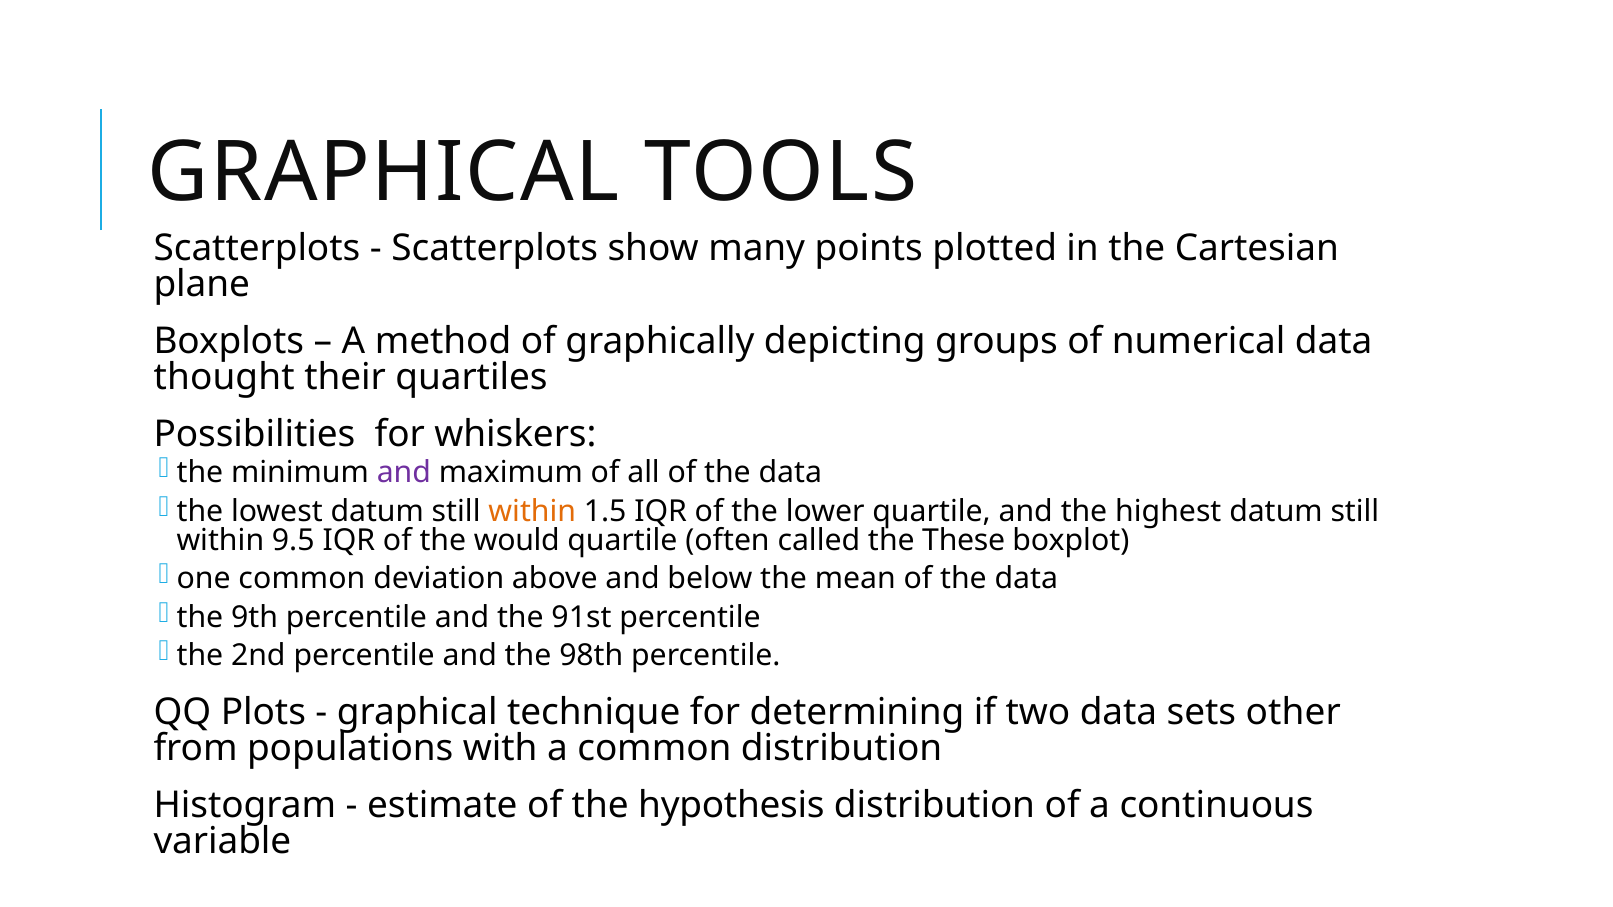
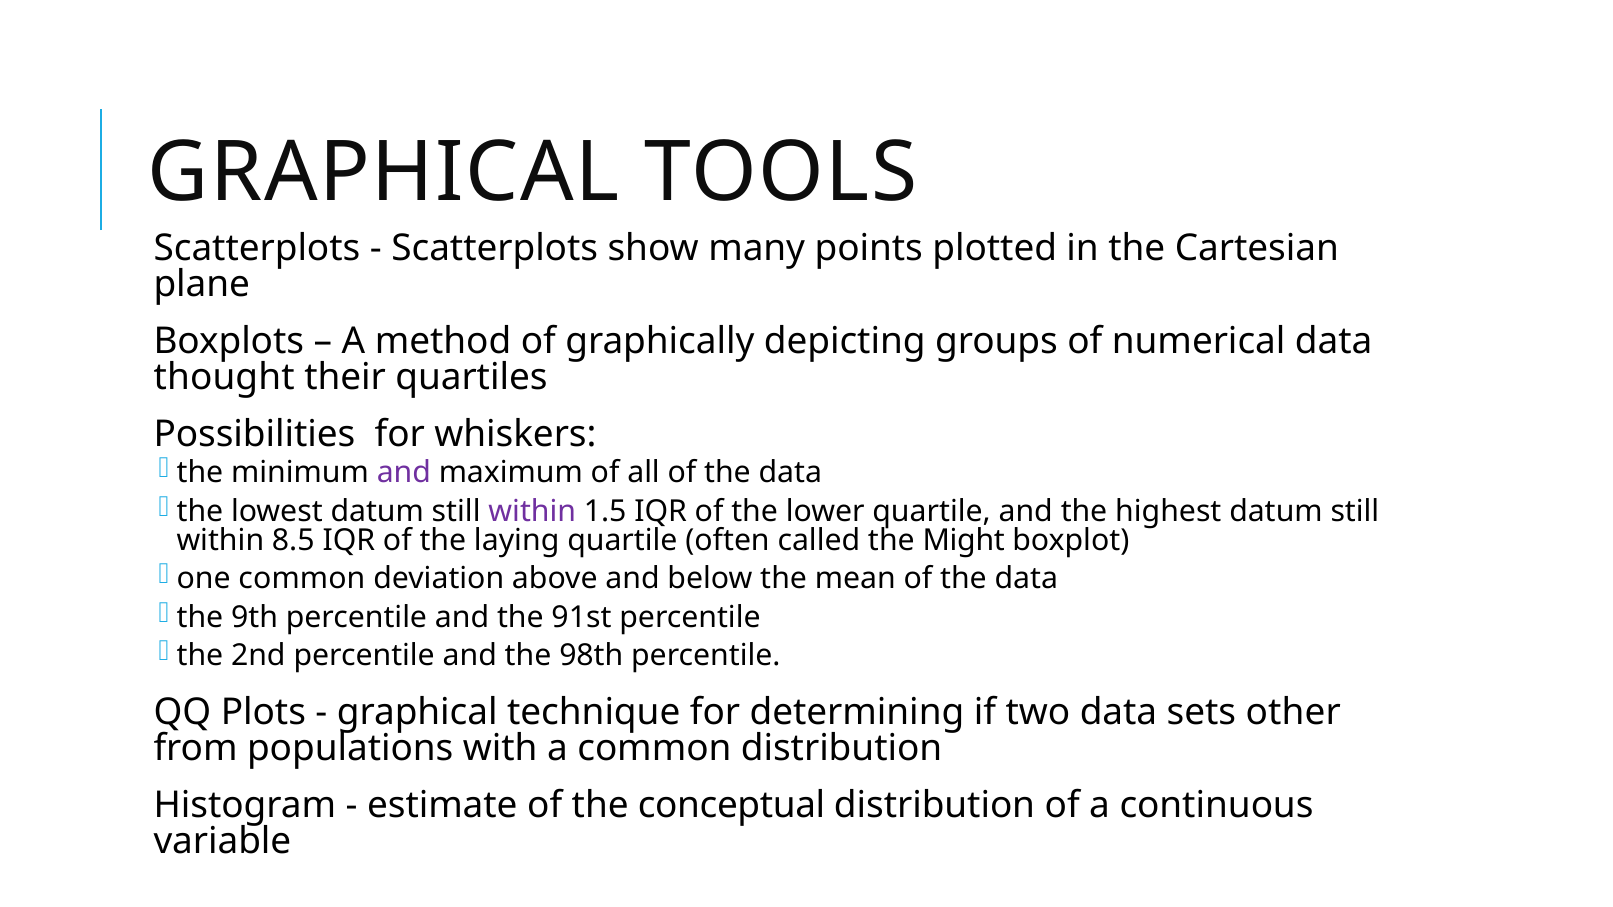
within colour: orange -> purple (532, 511)
9.5: 9.5 -> 8.5 (293, 541)
would: would -> laying (517, 541)
These: These -> Might (964, 541)
hypothesis: hypothesis -> conceptual (732, 805)
